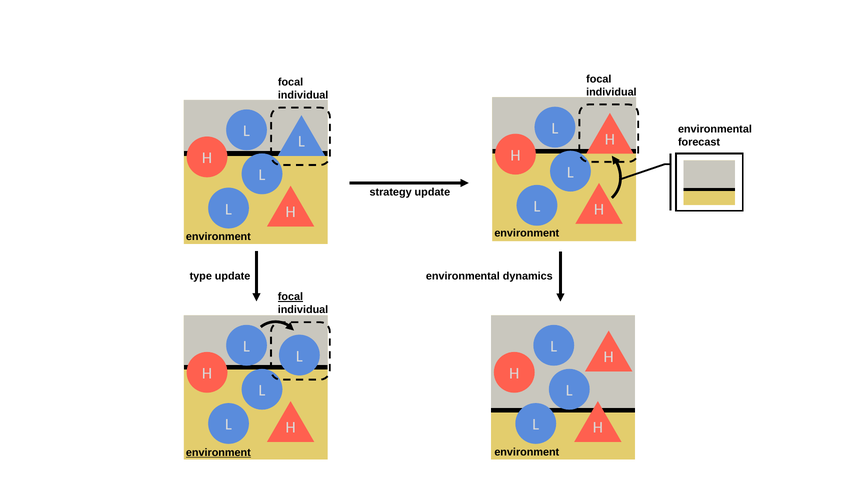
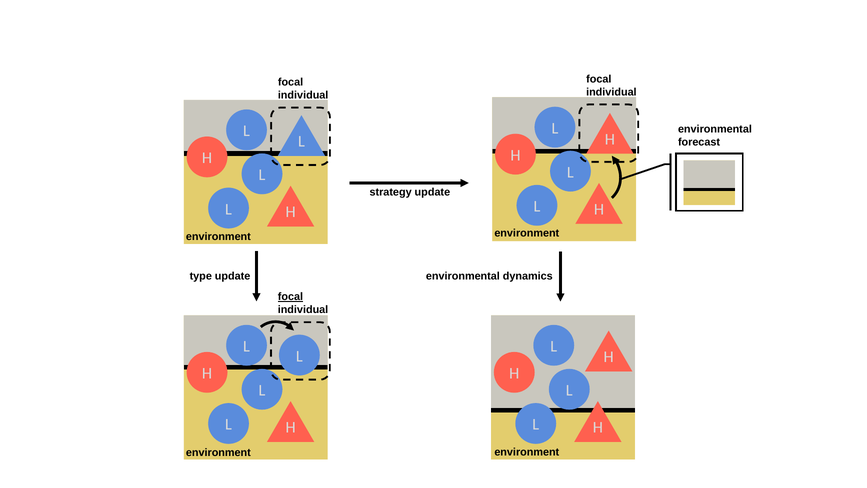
environment underline: present -> none (218, 452)
